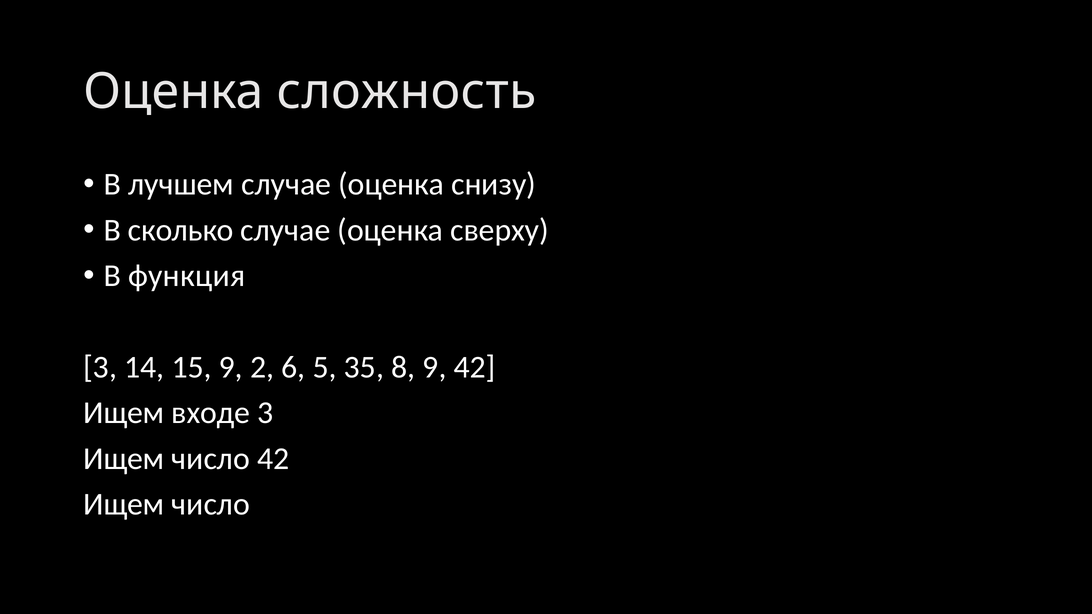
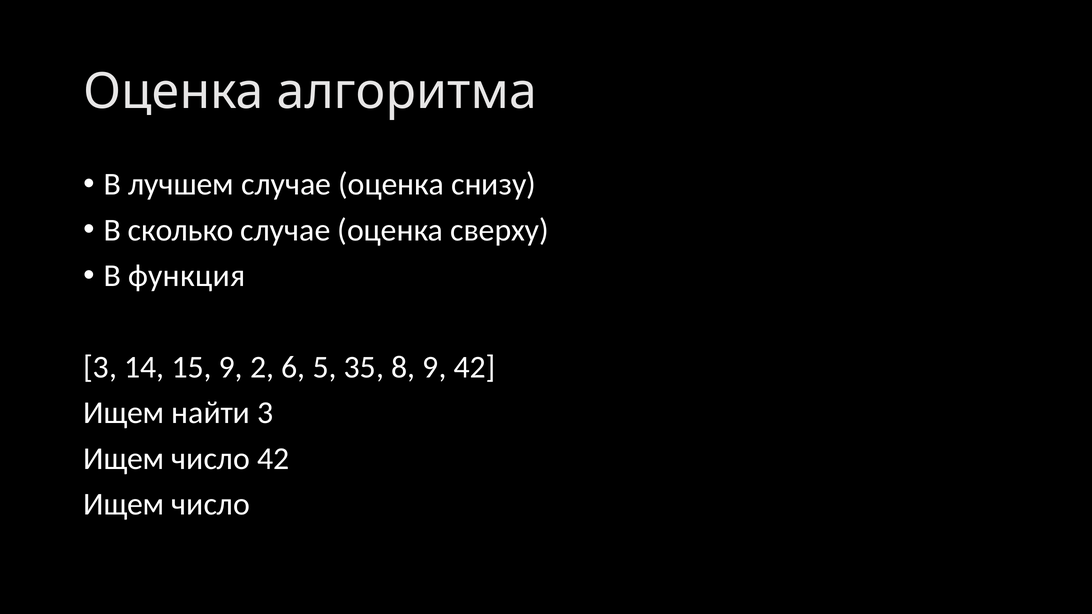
сложность: сложность -> алгоритма (407, 92)
входе: входе -> найти (211, 413)
